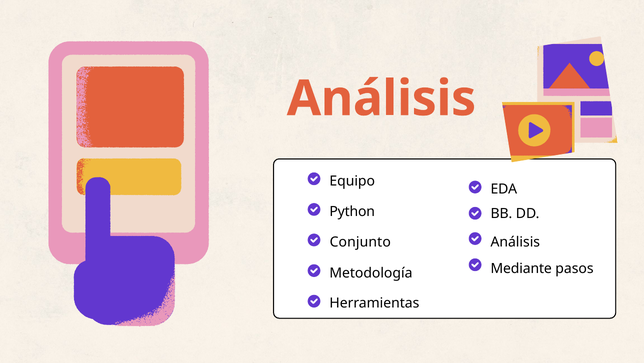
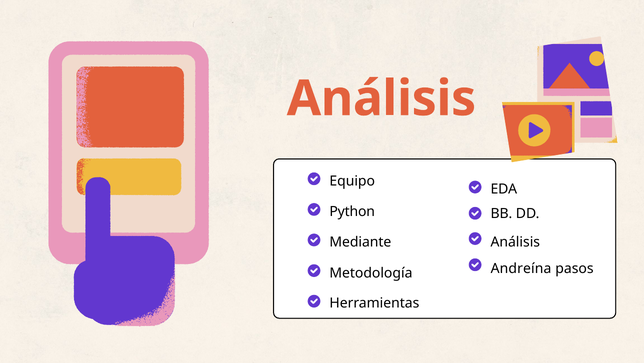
Conjunto: Conjunto -> Mediante (360, 242)
Mediante: Mediante -> Andreína (521, 268)
